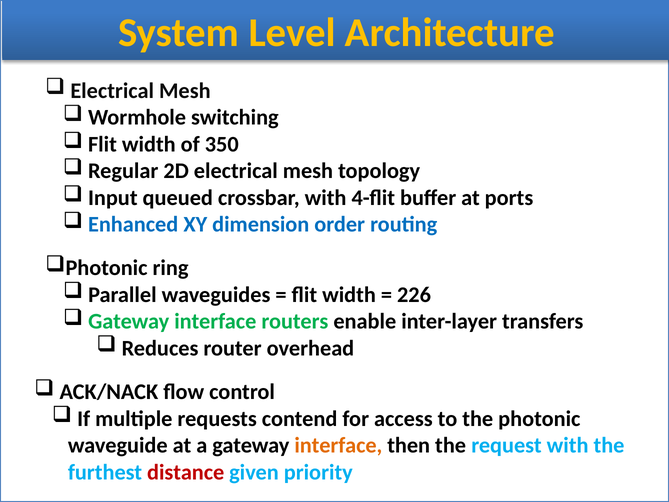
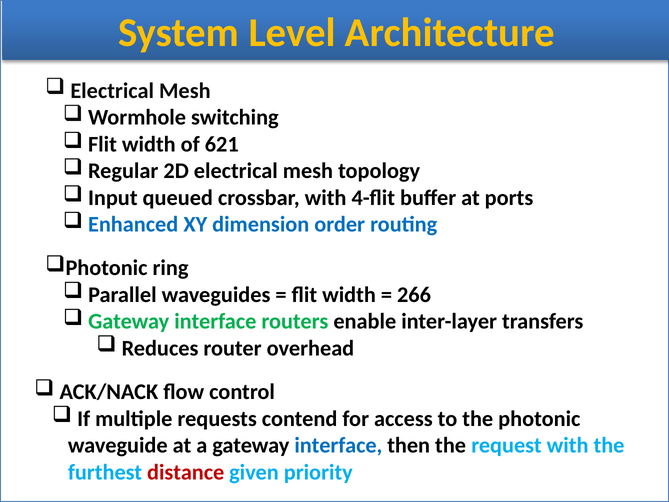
350: 350 -> 621 (222, 144)
226: 226 -> 266 (414, 295)
interface colour: orange -> blue (338, 445)
